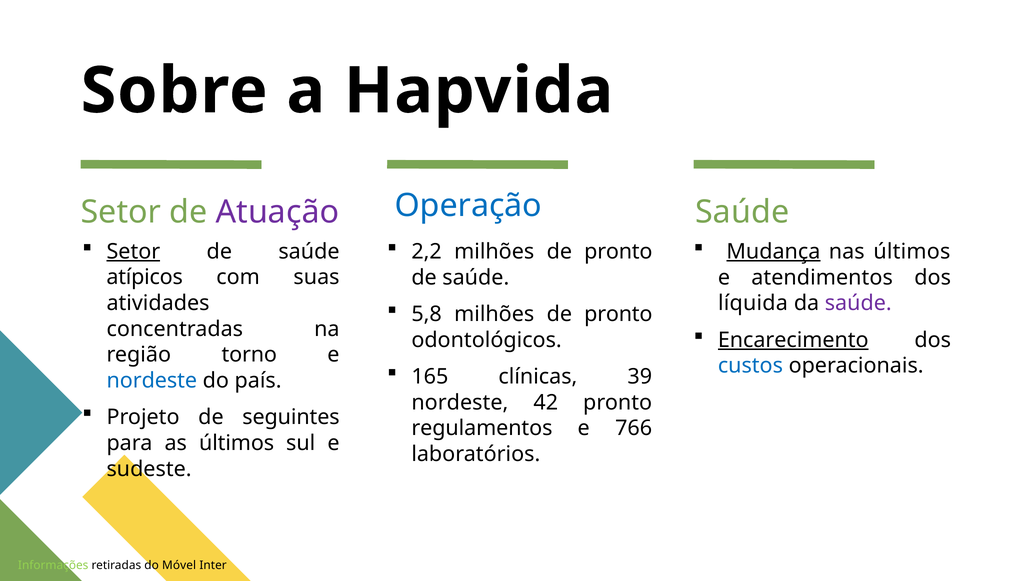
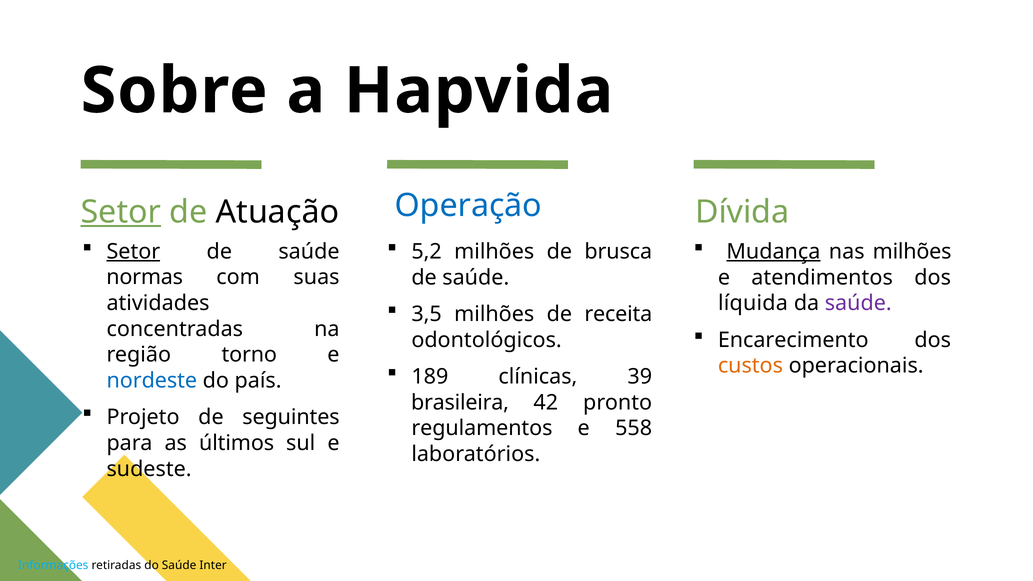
Setor underline: none -> present (121, 212)
Atuação colour: purple -> black (277, 212)
Saúde: Saúde -> Dívida (742, 212)
2,2: 2,2 -> 5,2 (427, 252)
pronto: pronto -> brusca (618, 252)
nas últimos: últimos -> milhões (912, 252)
atípicos: atípicos -> normas (145, 277)
5,8: 5,8 -> 3,5 (427, 314)
pronto: pronto -> receita (618, 314)
Encarecimento underline: present -> none (793, 340)
custos colour: blue -> orange (750, 366)
165: 165 -> 189 (430, 377)
nordeste: nordeste -> brasileira (460, 402)
766: 766 -> 558 (634, 428)
Informações colour: light green -> light blue (53, 565)
do Móvel: Móvel -> Saúde (179, 565)
